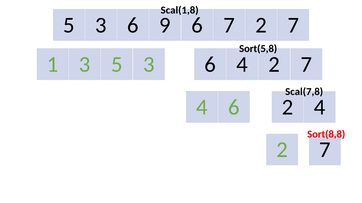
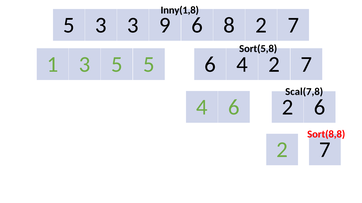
Scal(1,8: Scal(1,8 -> Inny(1,8 (180, 10)
6: 6 -> 3 (133, 25)
6 7: 7 -> 8 (229, 25)
3 5 3: 3 -> 5 (149, 65)
2 4: 4 -> 6 (320, 108)
